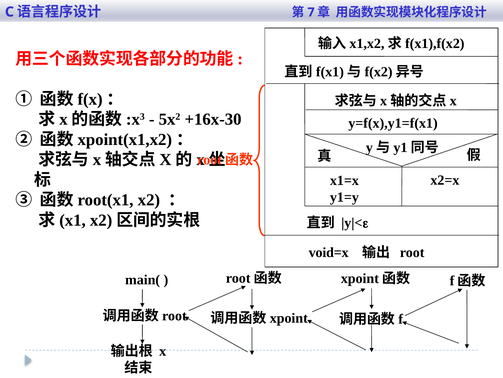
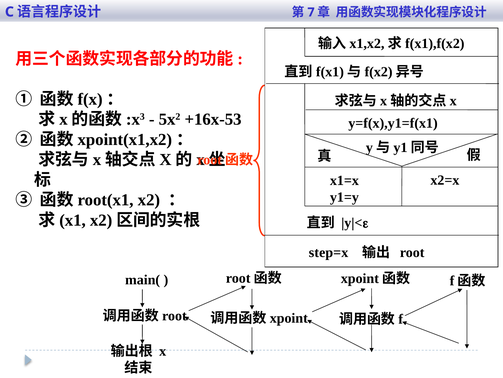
+16x-30: +16x-30 -> +16x-53 (213, 119)
void=x: void=x -> step=x (329, 252)
